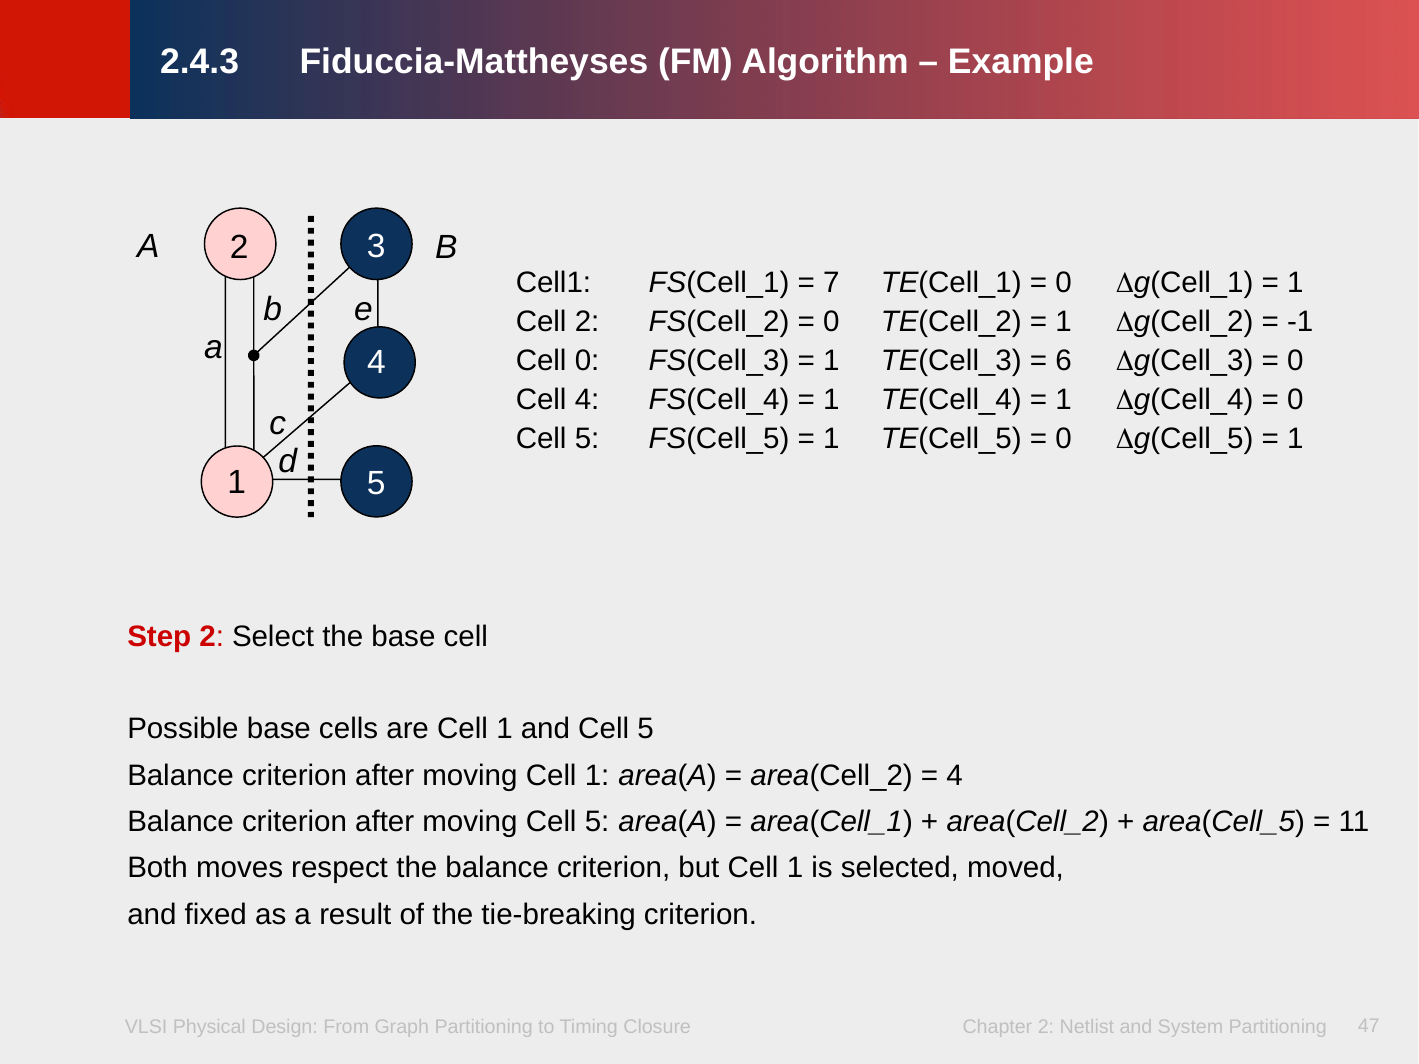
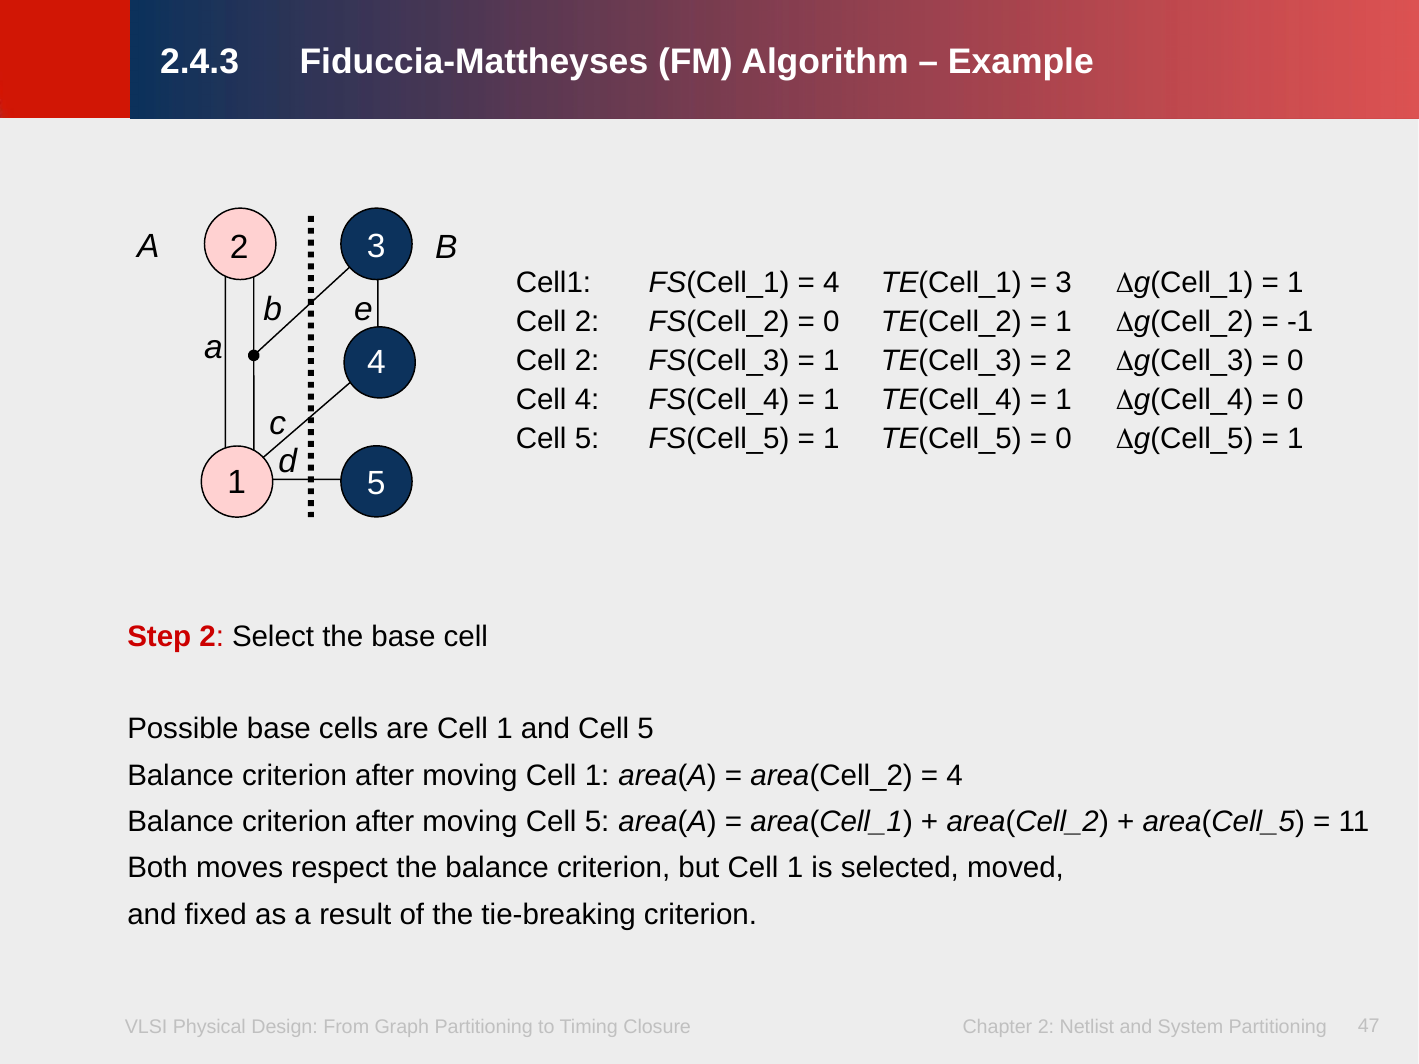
7: 7 -> 4 (831, 283)
0: 0 -> 3 (1064, 283)
0: 0 -> 2 (587, 361)
6: 6 -> 2 (1064, 361)
